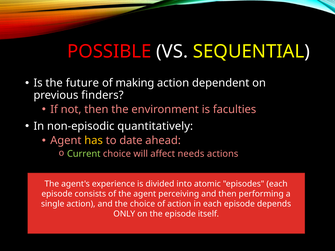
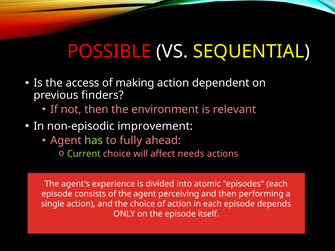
future: future -> access (82, 83)
faculties: faculties -> relevant (235, 110)
quantitatively: quantitatively -> improvement (155, 126)
has colour: yellow -> light green (94, 141)
date: date -> fully (131, 141)
